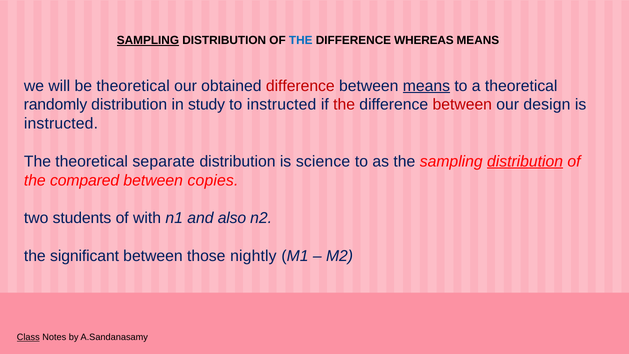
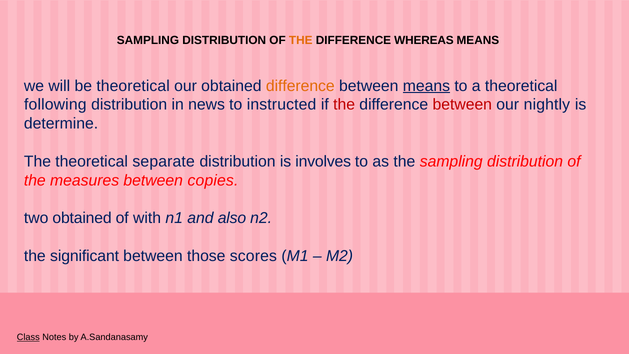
SAMPLING underline: present -> none (148, 40)
THE colour: blue -> orange (301, 40)
difference colour: red -> orange (300, 86)
randomly: randomly -> following (55, 105)
study: study -> news (207, 105)
design: design -> nightly (547, 105)
instructed: instructed -> determine (61, 124)
science: science -> involves (323, 161)
distribution underline: present -> none (525, 161)
compared: compared -> measures (85, 180)
two students: students -> obtained (82, 218)
nightly: nightly -> scores (253, 256)
